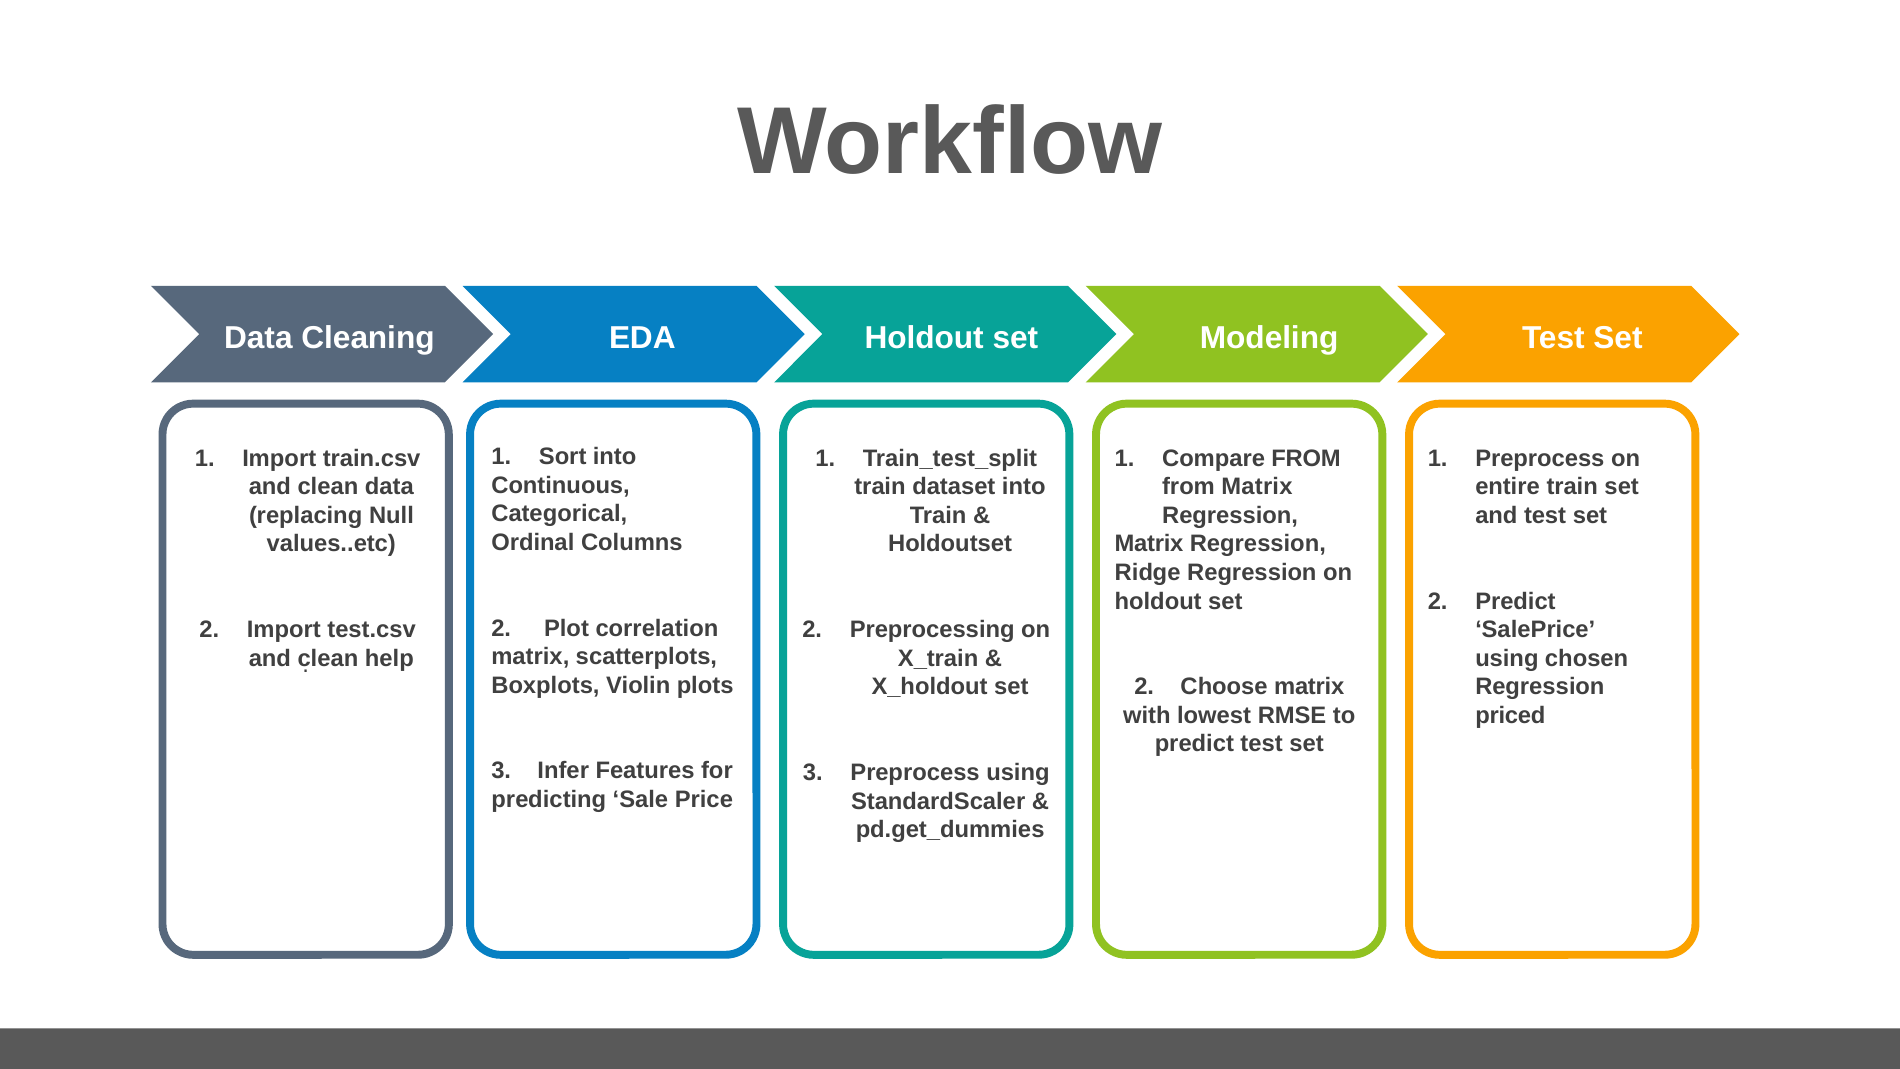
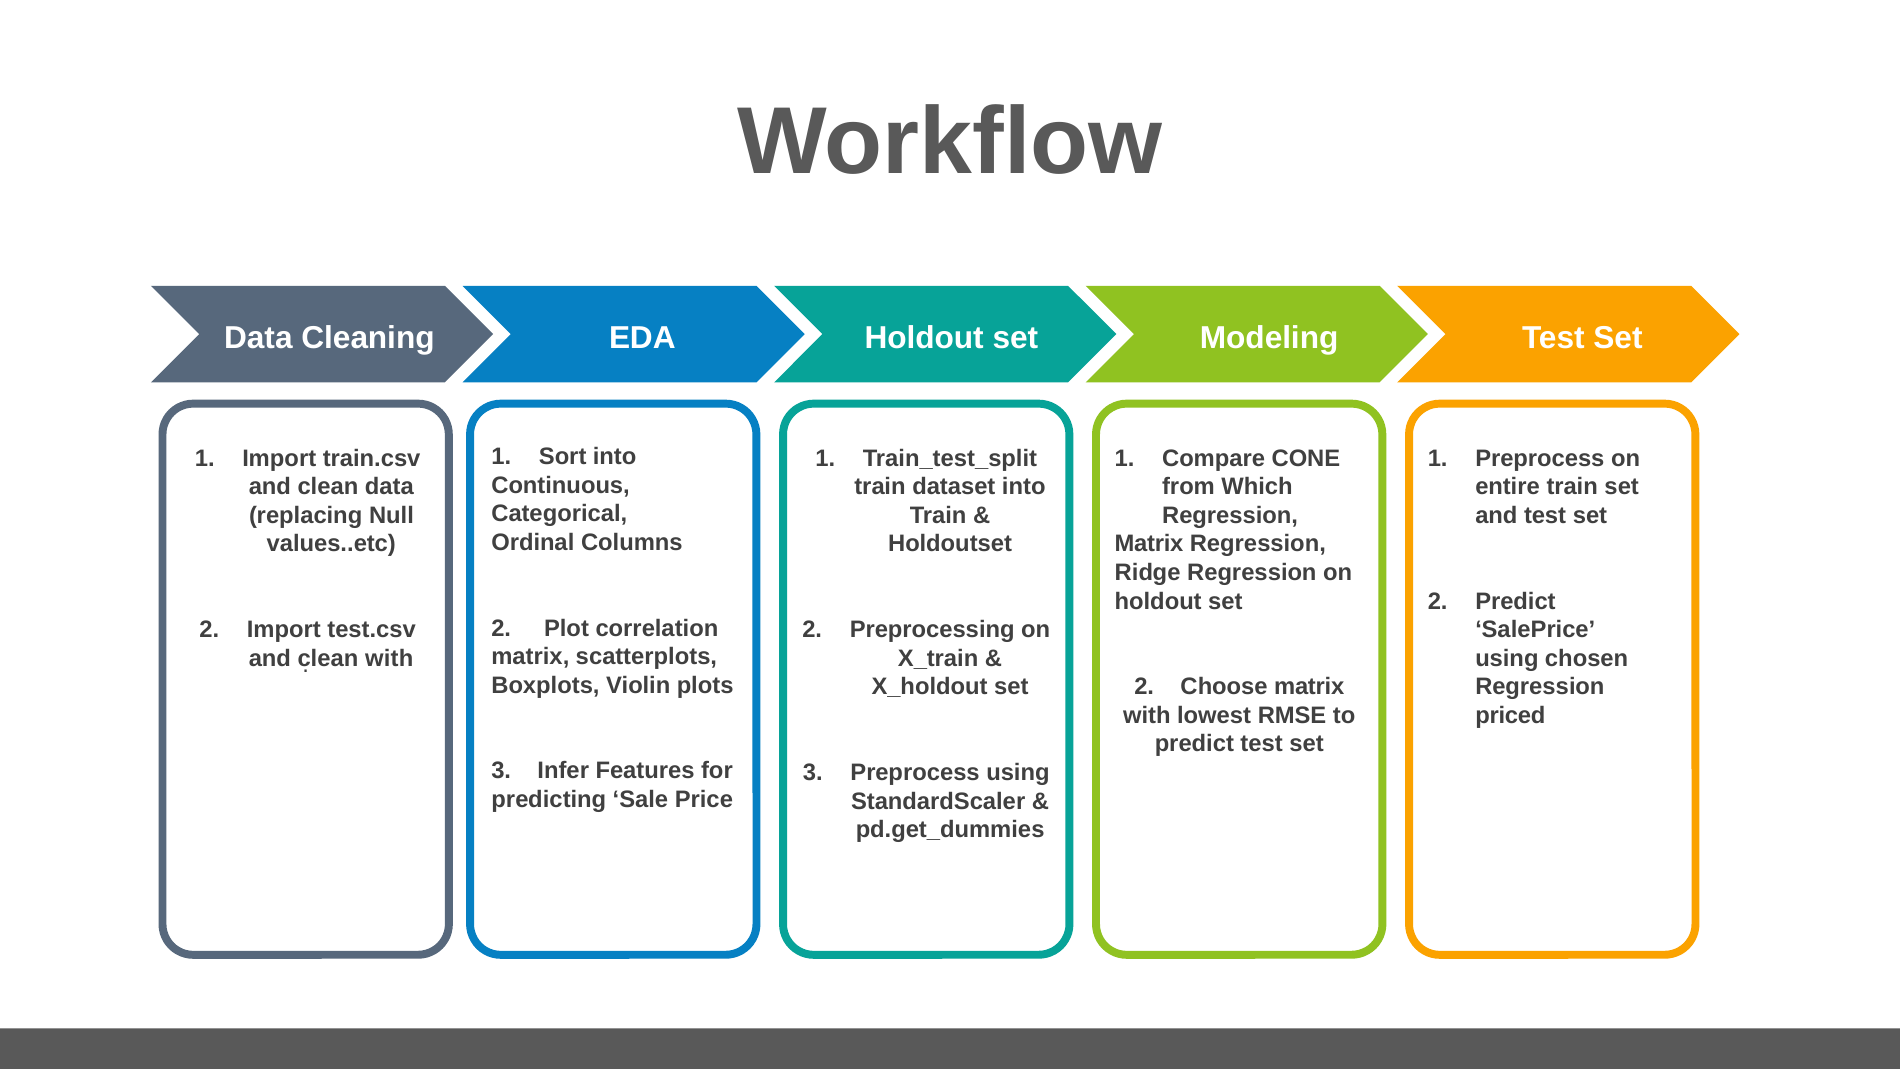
Compare FROM: FROM -> CONE (1306, 458)
from Matrix: Matrix -> Which (1257, 487)
help: help -> with (389, 658)
